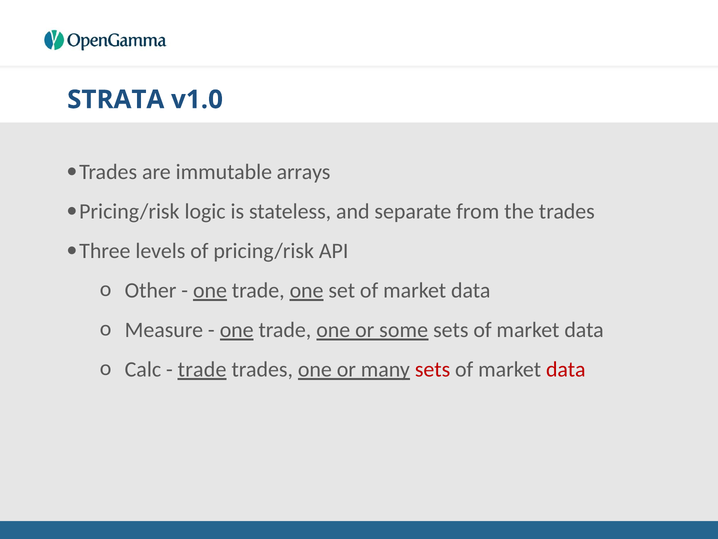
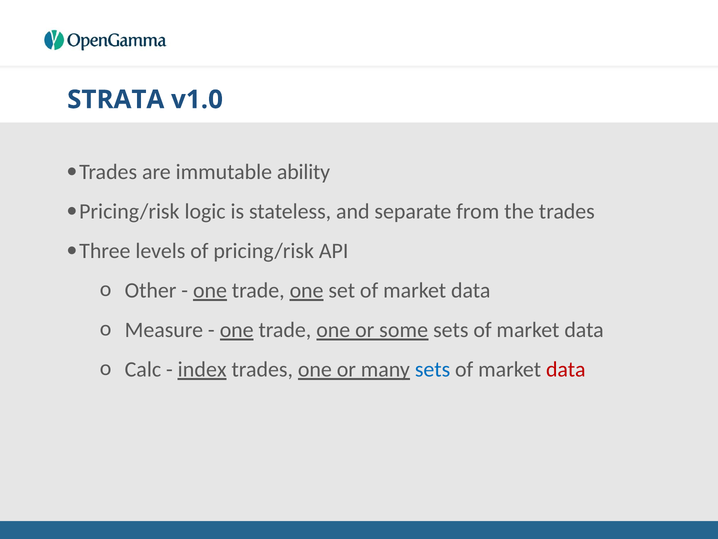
arrays: arrays -> ability (304, 172)
trade: trade -> index (202, 369)
sets colour: red -> blue (433, 369)
